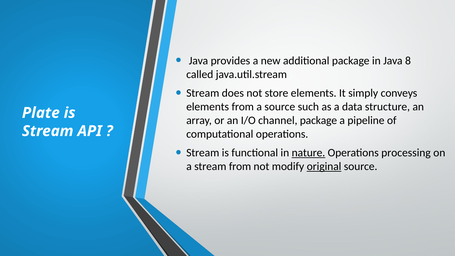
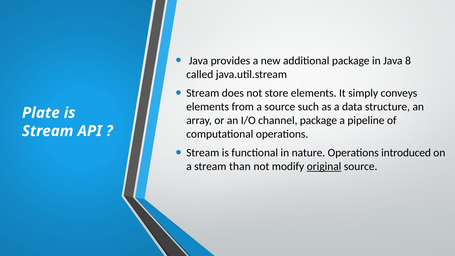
nature underline: present -> none (308, 153)
processing: processing -> introduced (406, 153)
stream from: from -> than (240, 166)
